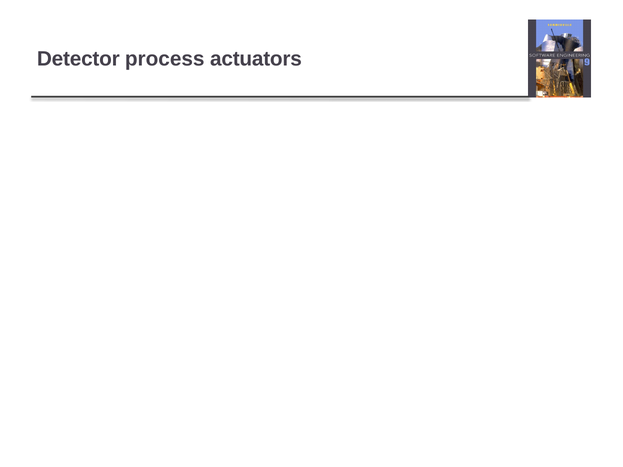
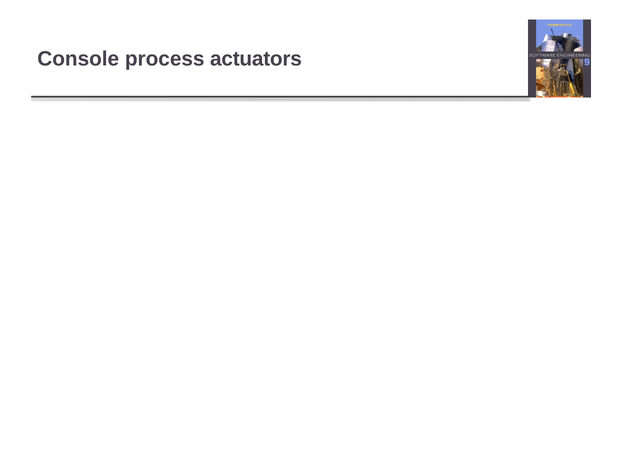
Detector: Detector -> Console (78, 59)
